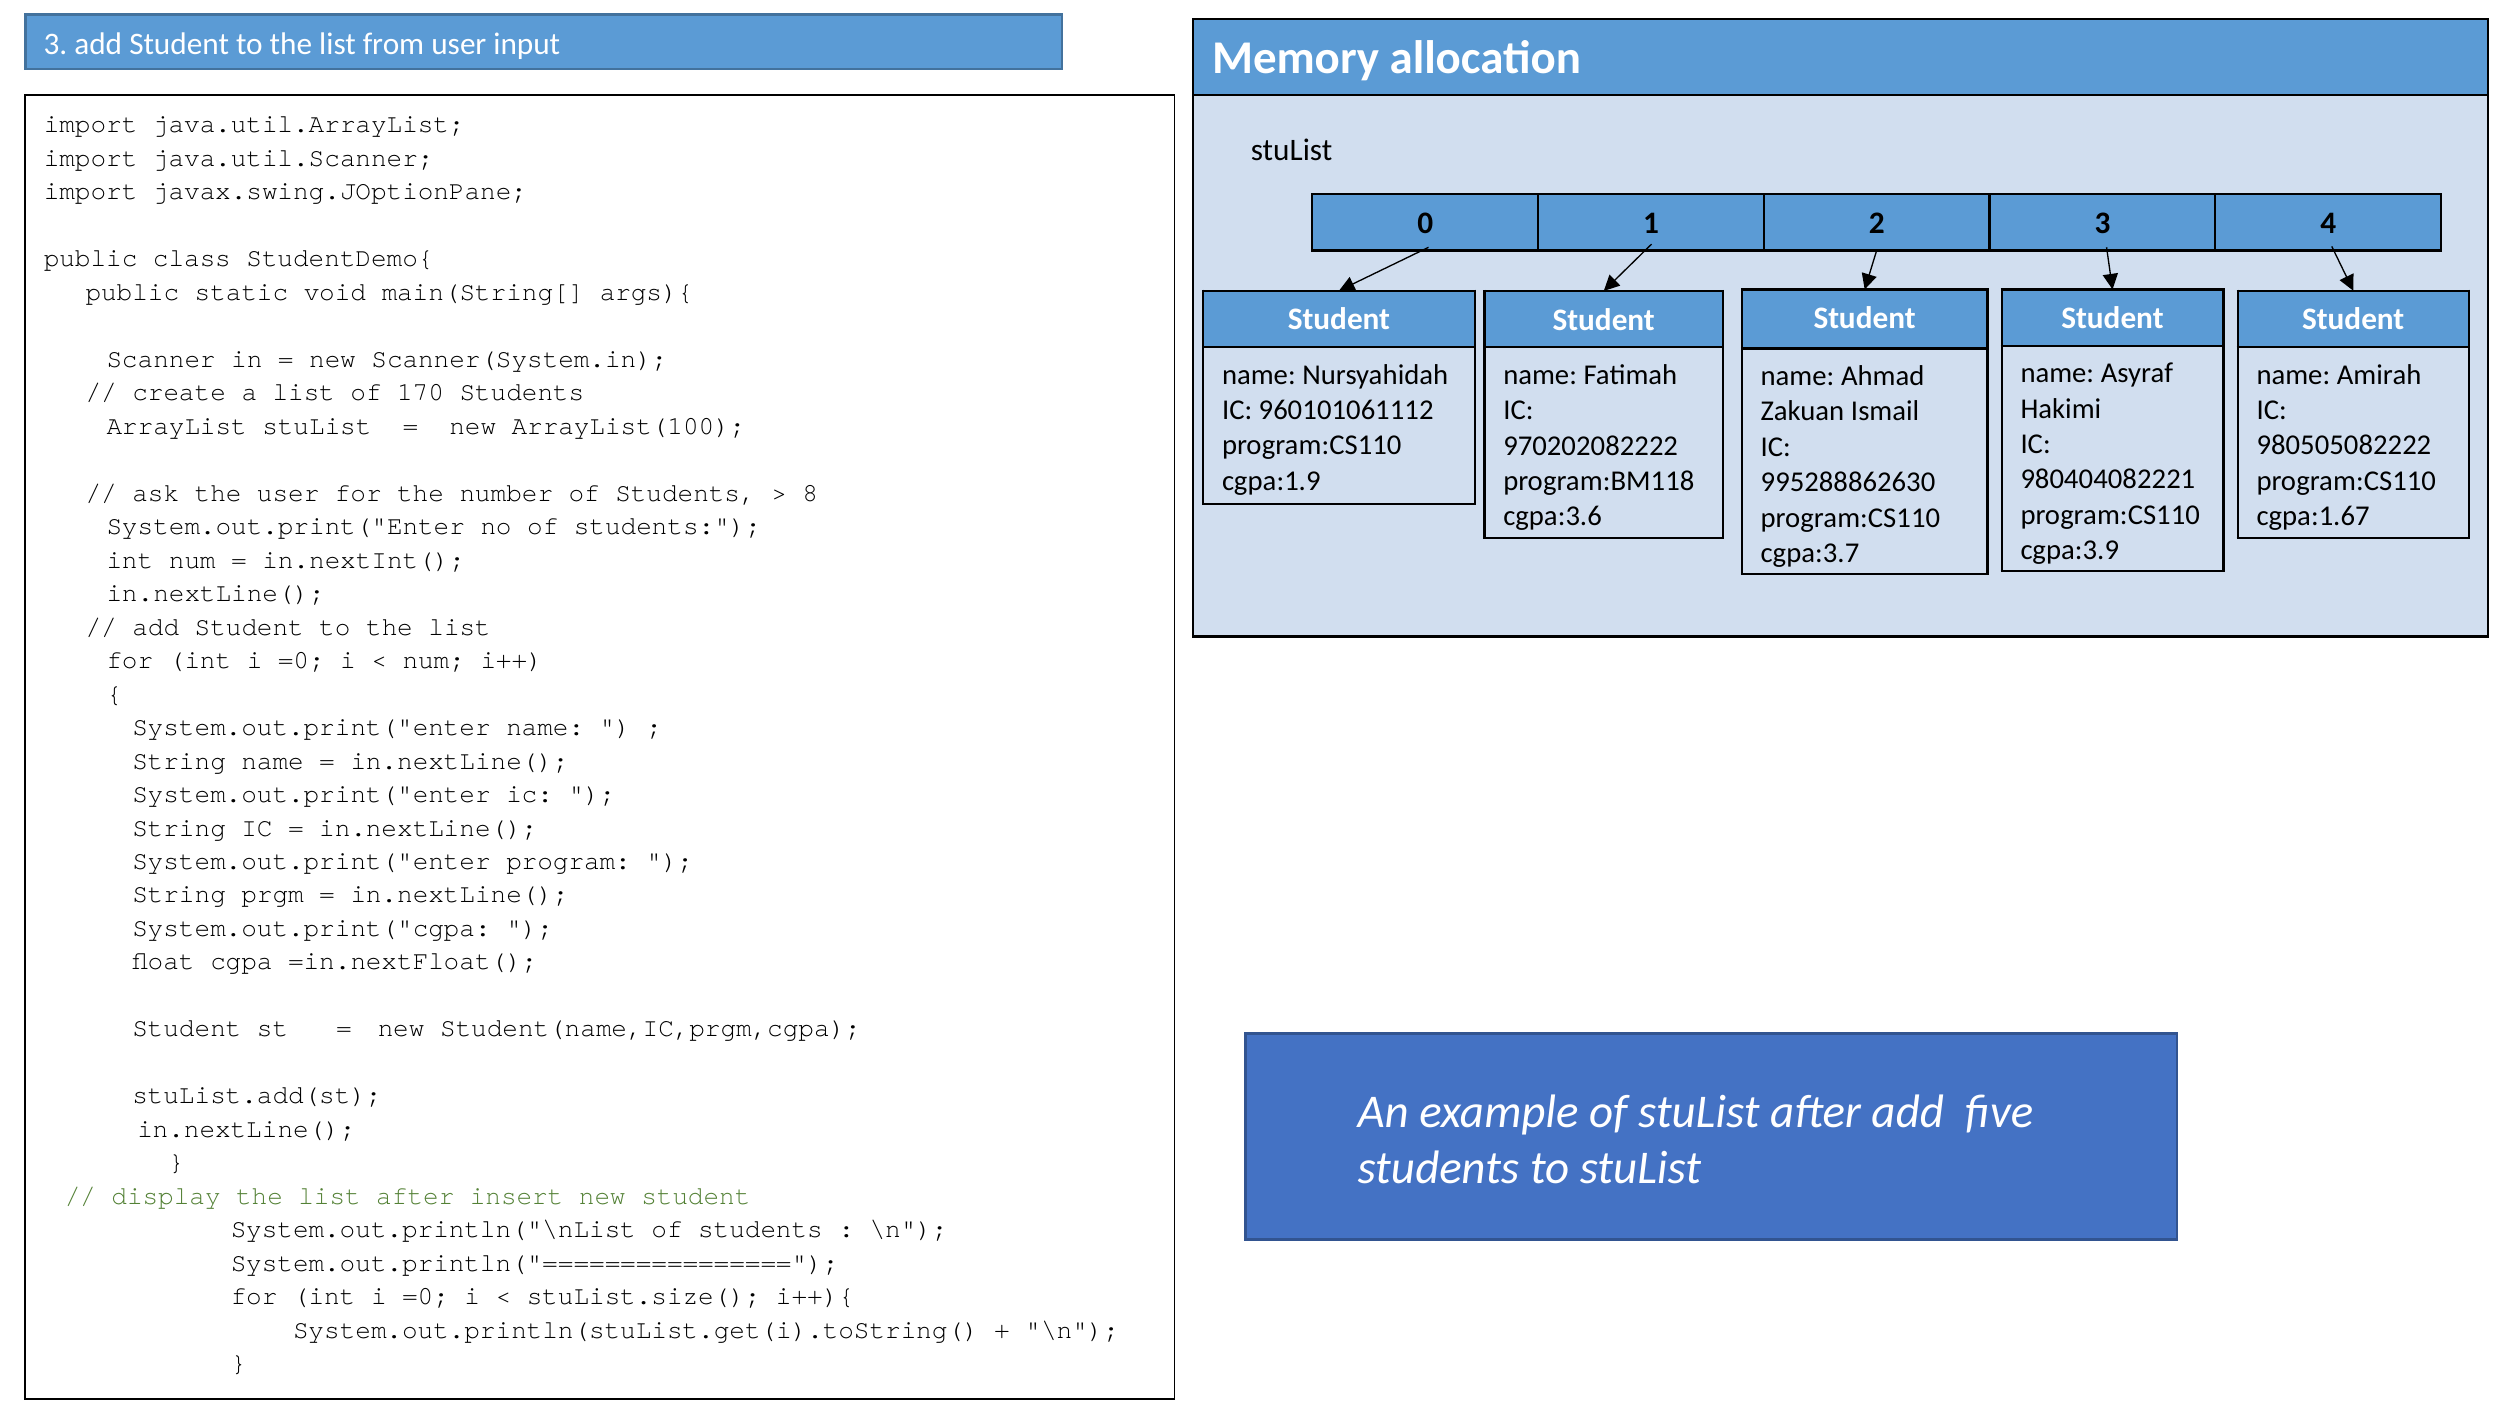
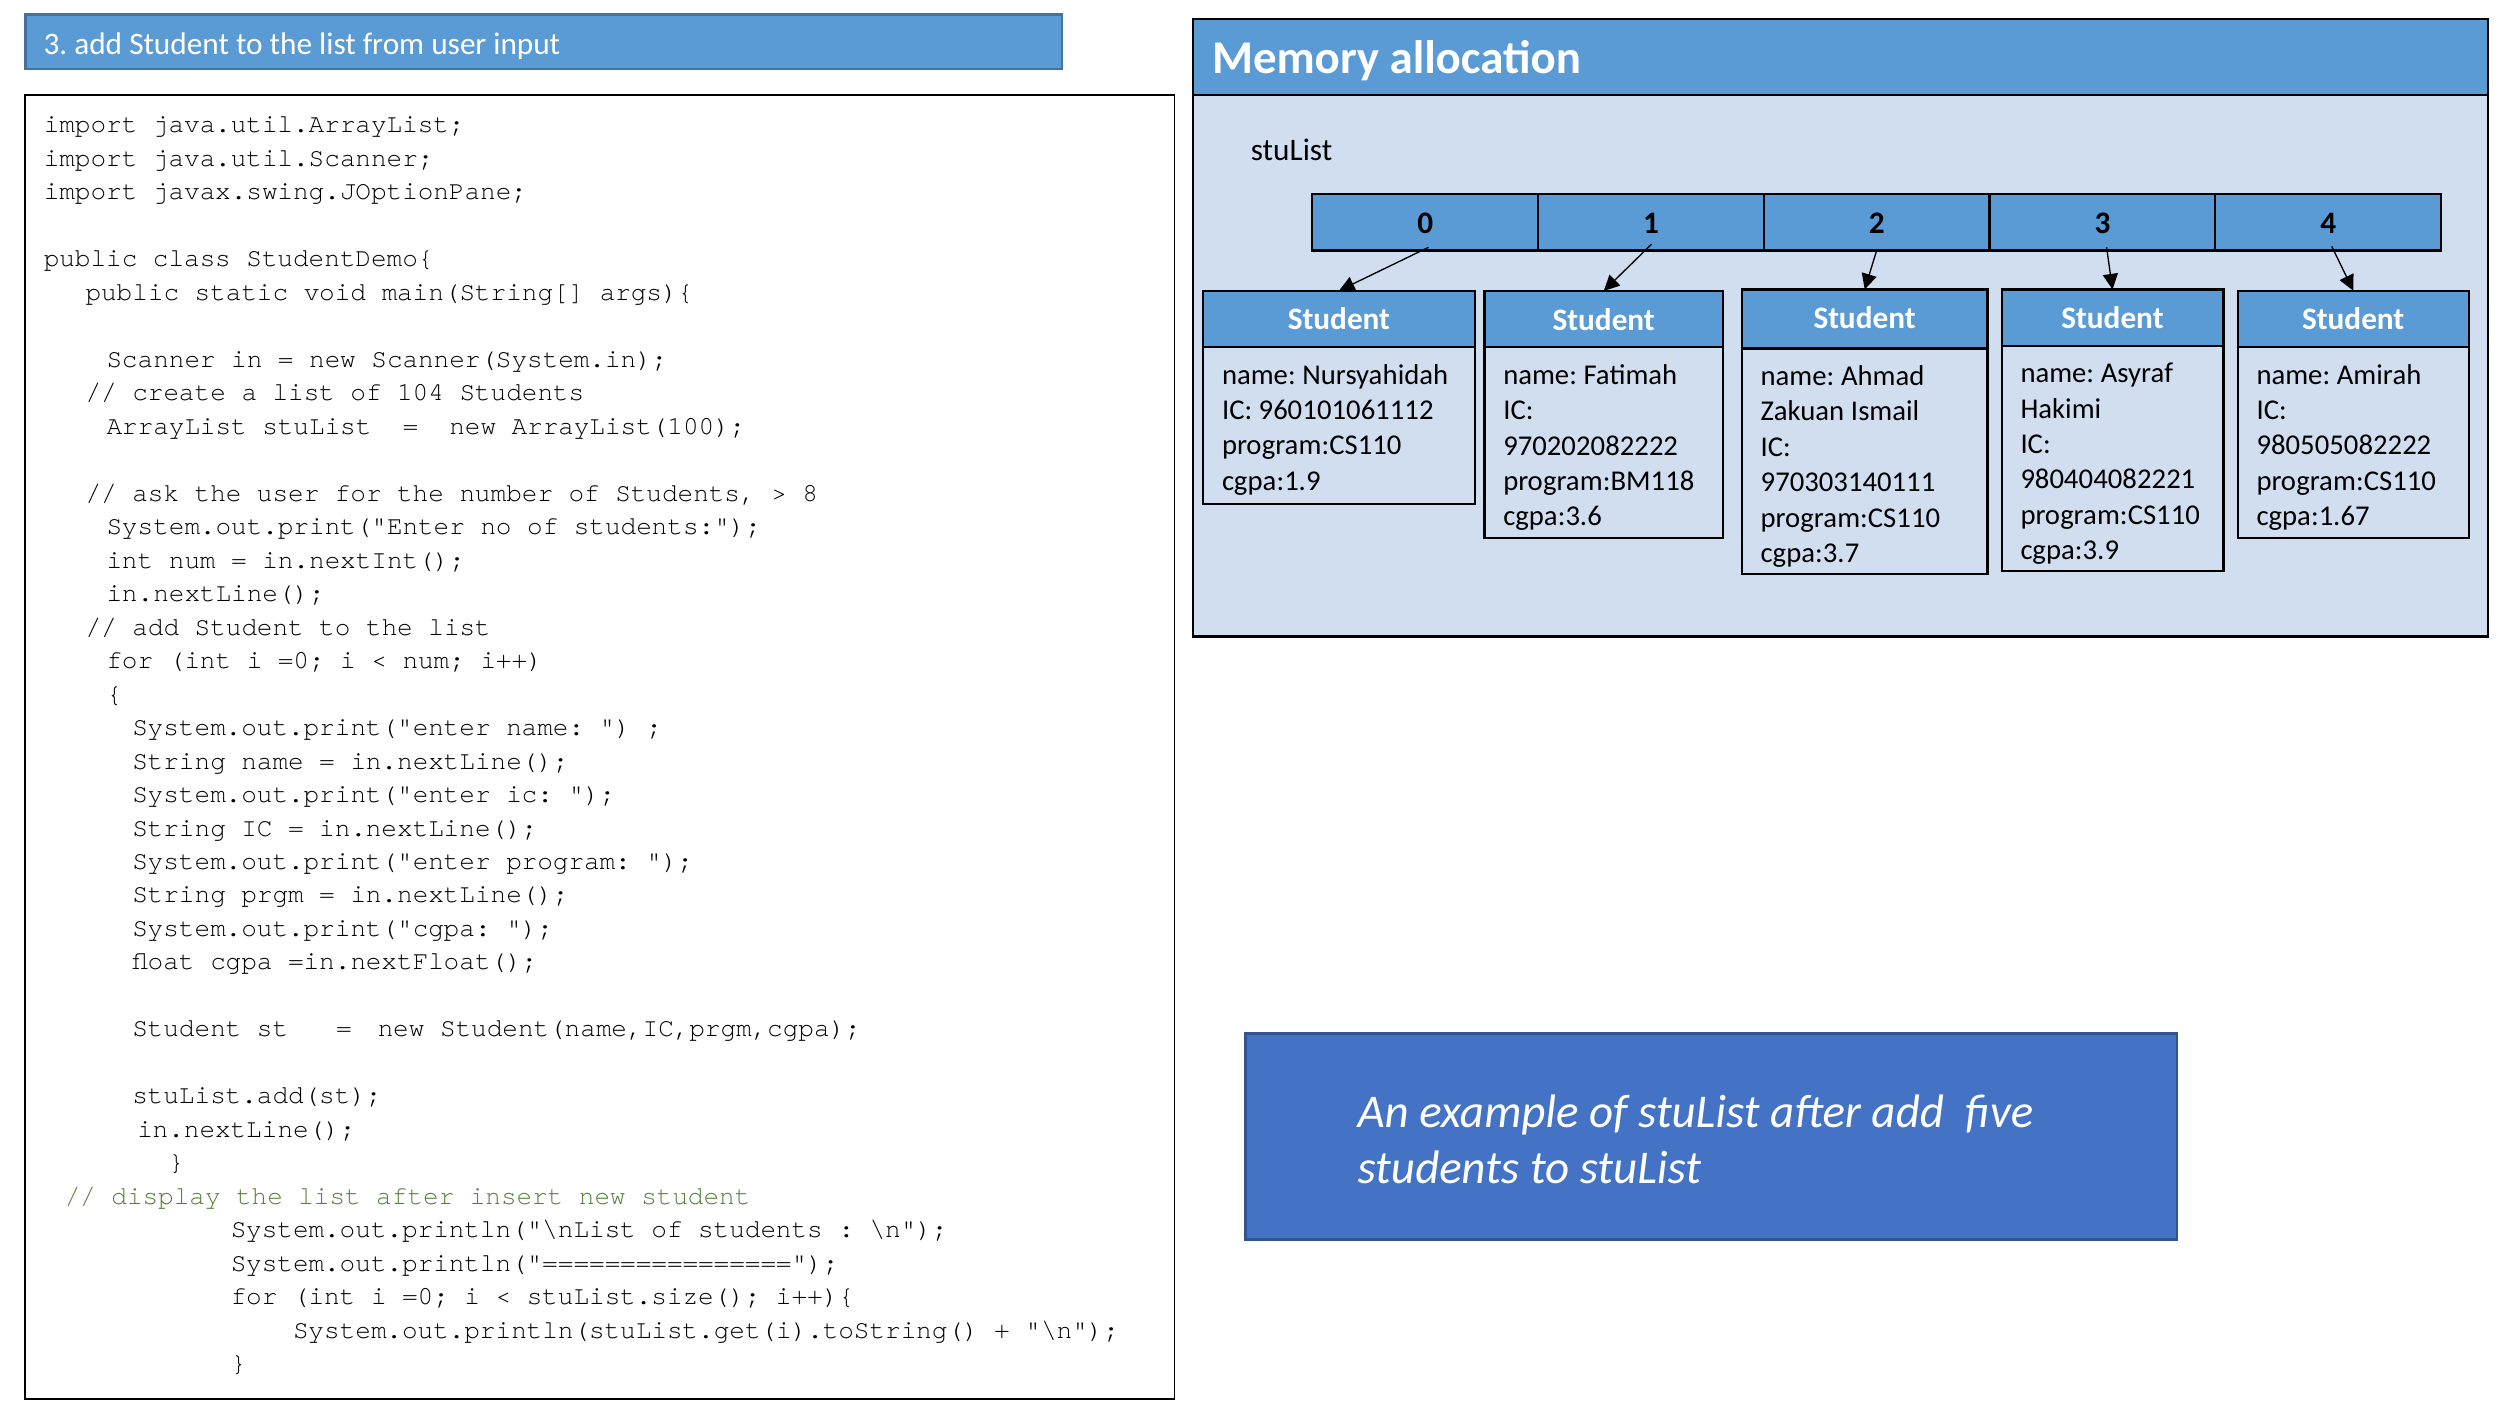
170: 170 -> 104 (421, 392)
995288862630: 995288862630 -> 970303140111 (1848, 482)
